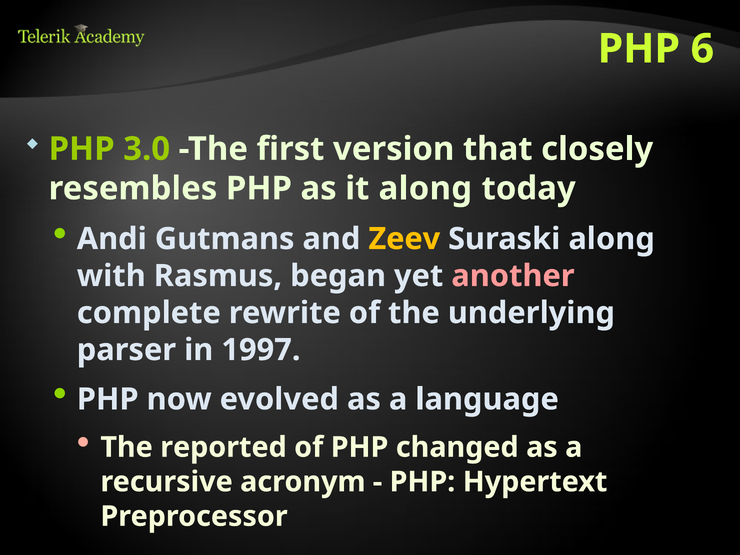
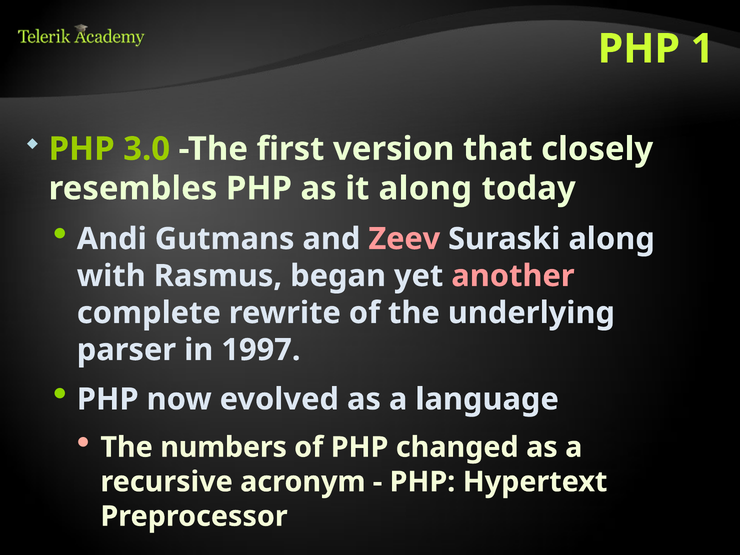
6: 6 -> 1 (702, 49)
Zeev colour: yellow -> pink (404, 239)
reported: reported -> numbers (224, 447)
